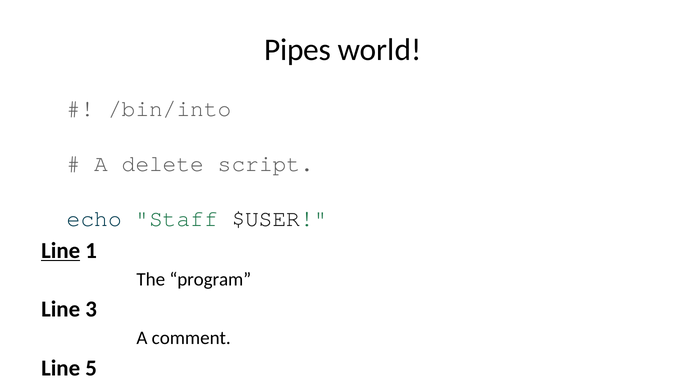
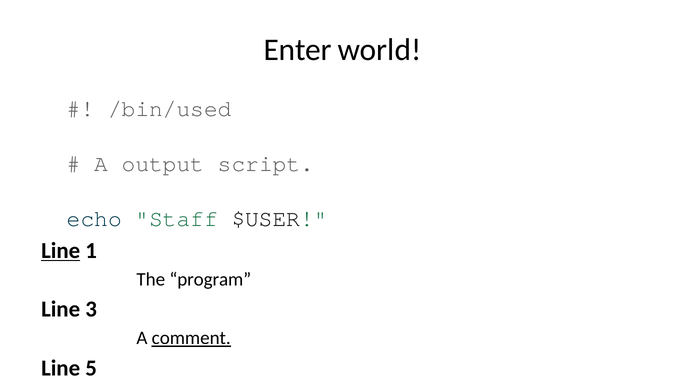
Pipes: Pipes -> Enter (298, 50)
/bin/into: /bin/into -> /bin/used (170, 109)
delete: delete -> output (163, 164)
comment underline: none -> present (191, 338)
